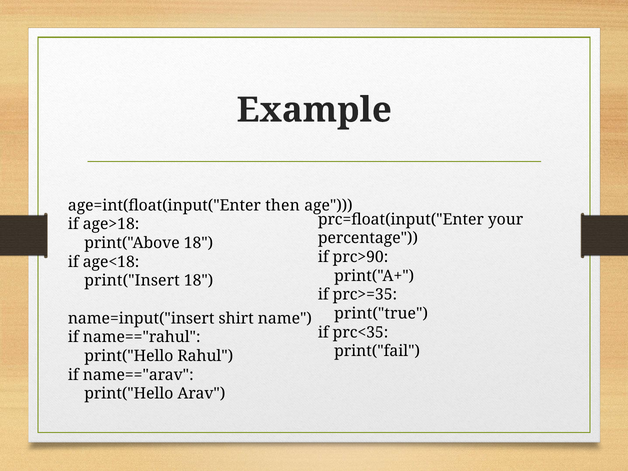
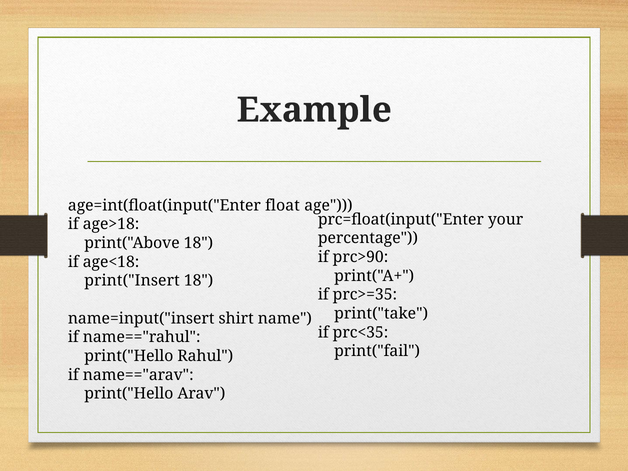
then: then -> float (283, 205)
print("true: print("true -> print("take (381, 314)
